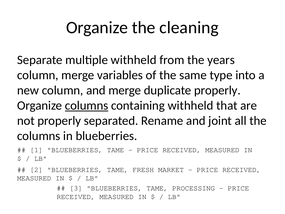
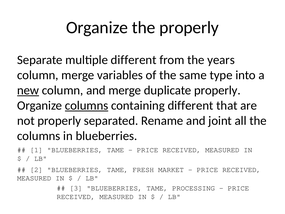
the cleaning: cleaning -> properly (189, 28)
multiple withheld: withheld -> different (134, 60)
new underline: none -> present (28, 90)
containing withheld: withheld -> different (191, 105)
